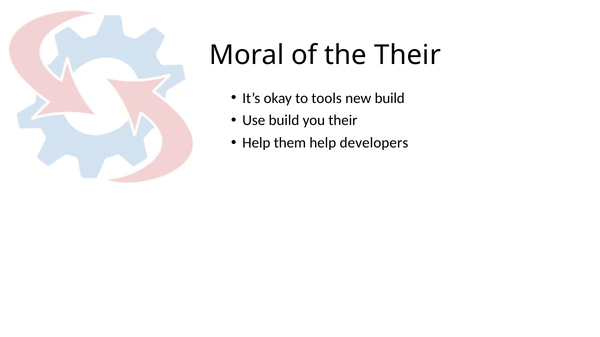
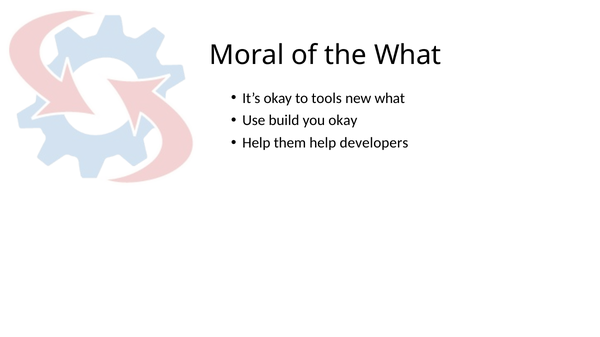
the Their: Their -> What (408, 55)
new build: build -> what (390, 98)
you their: their -> okay (343, 121)
